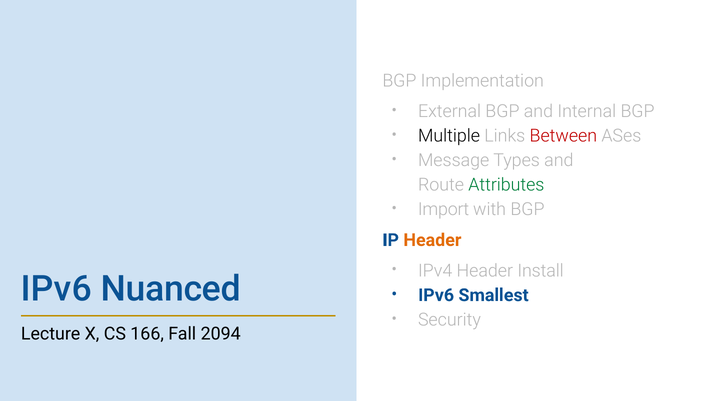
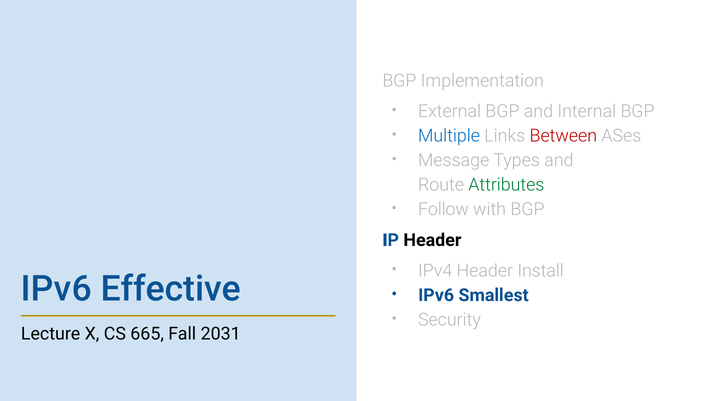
Multiple colour: black -> blue (449, 136)
Import: Import -> Follow (443, 210)
Header colour: orange -> black (432, 240)
Nuanced: Nuanced -> Effective (171, 289)
166: 166 -> 665 (147, 334)
2094: 2094 -> 2031 (221, 334)
